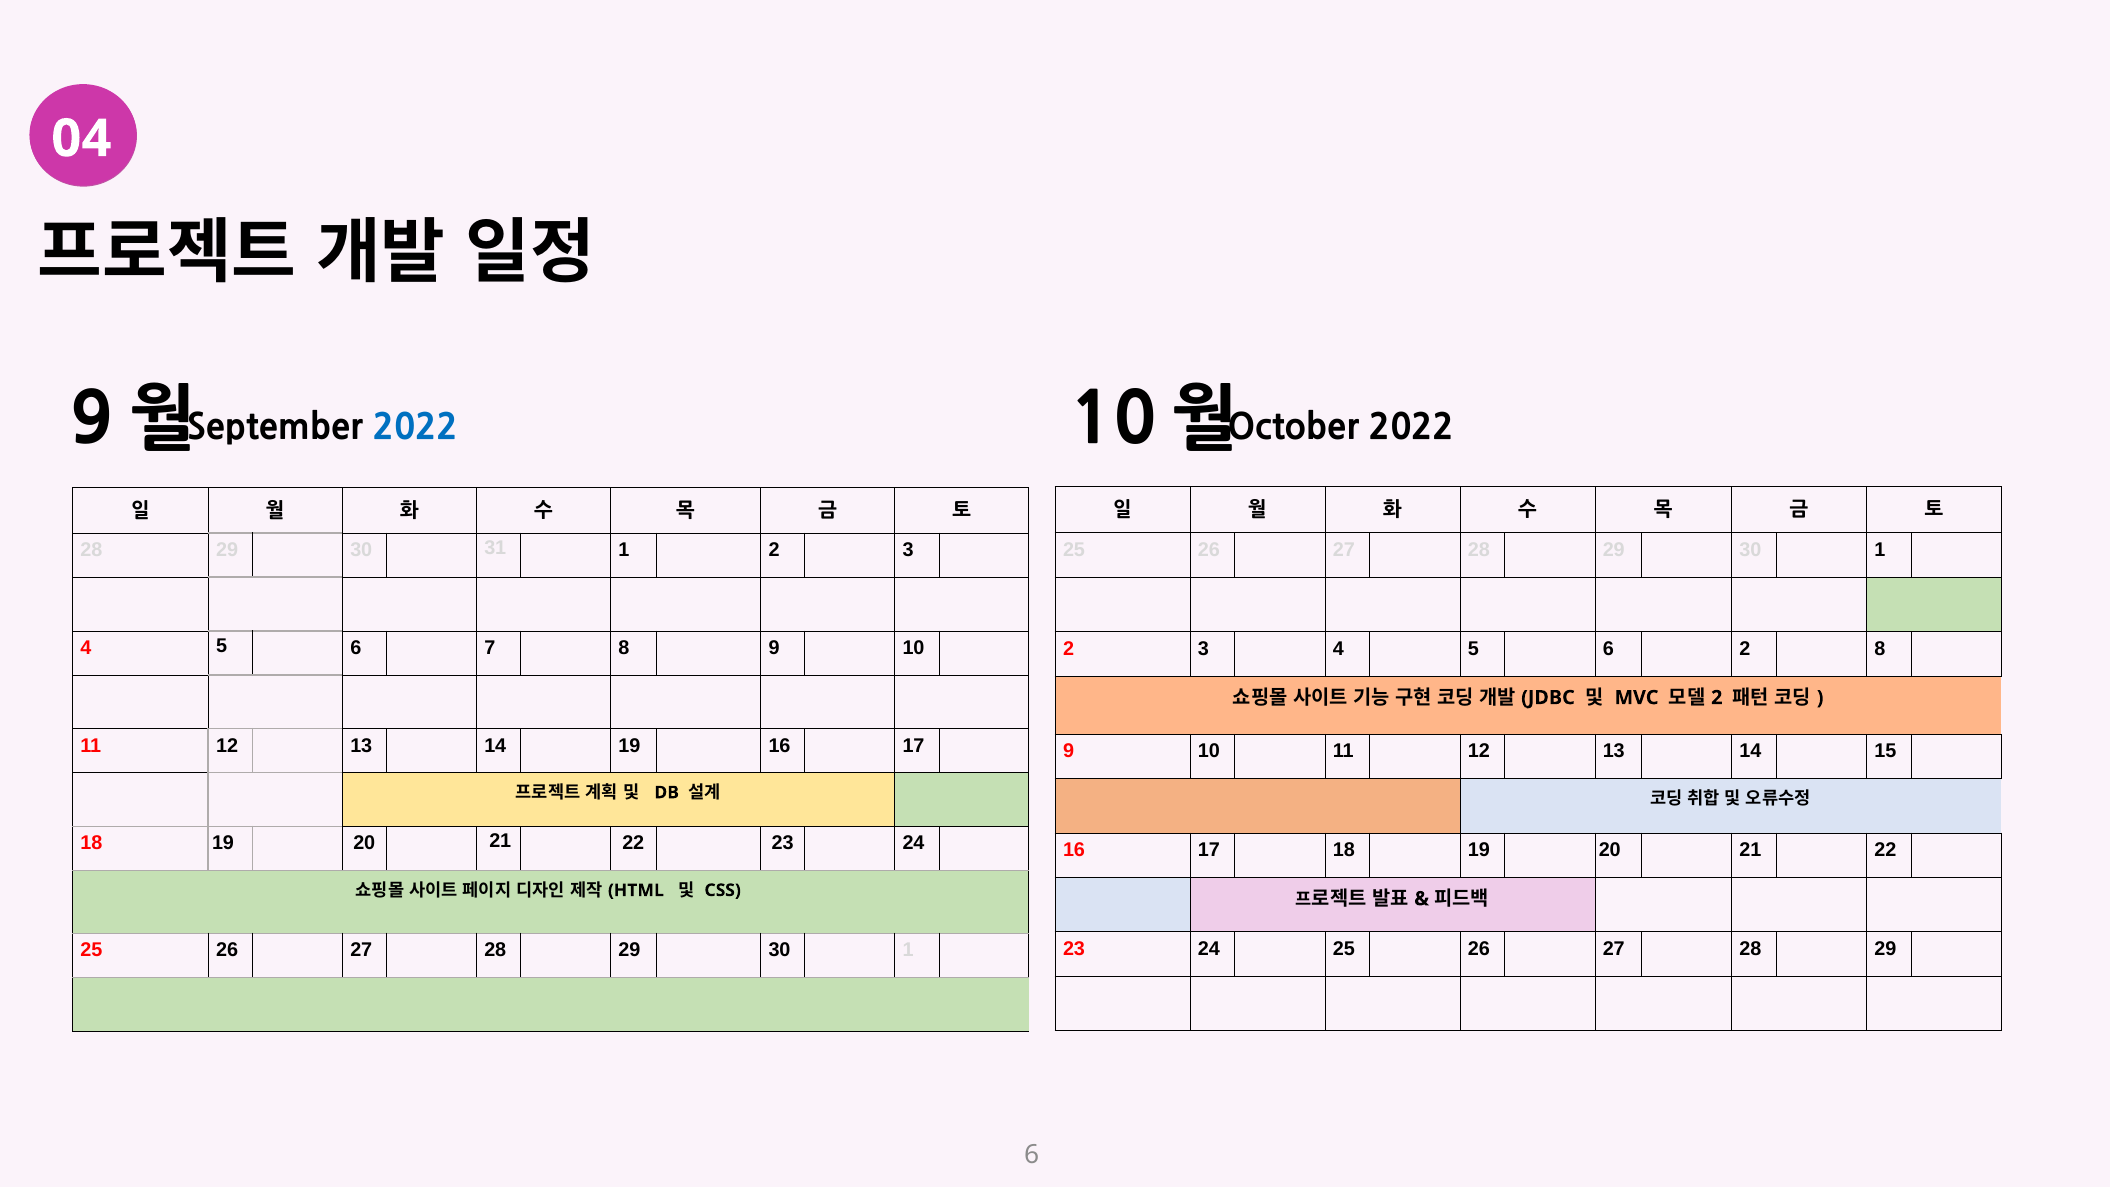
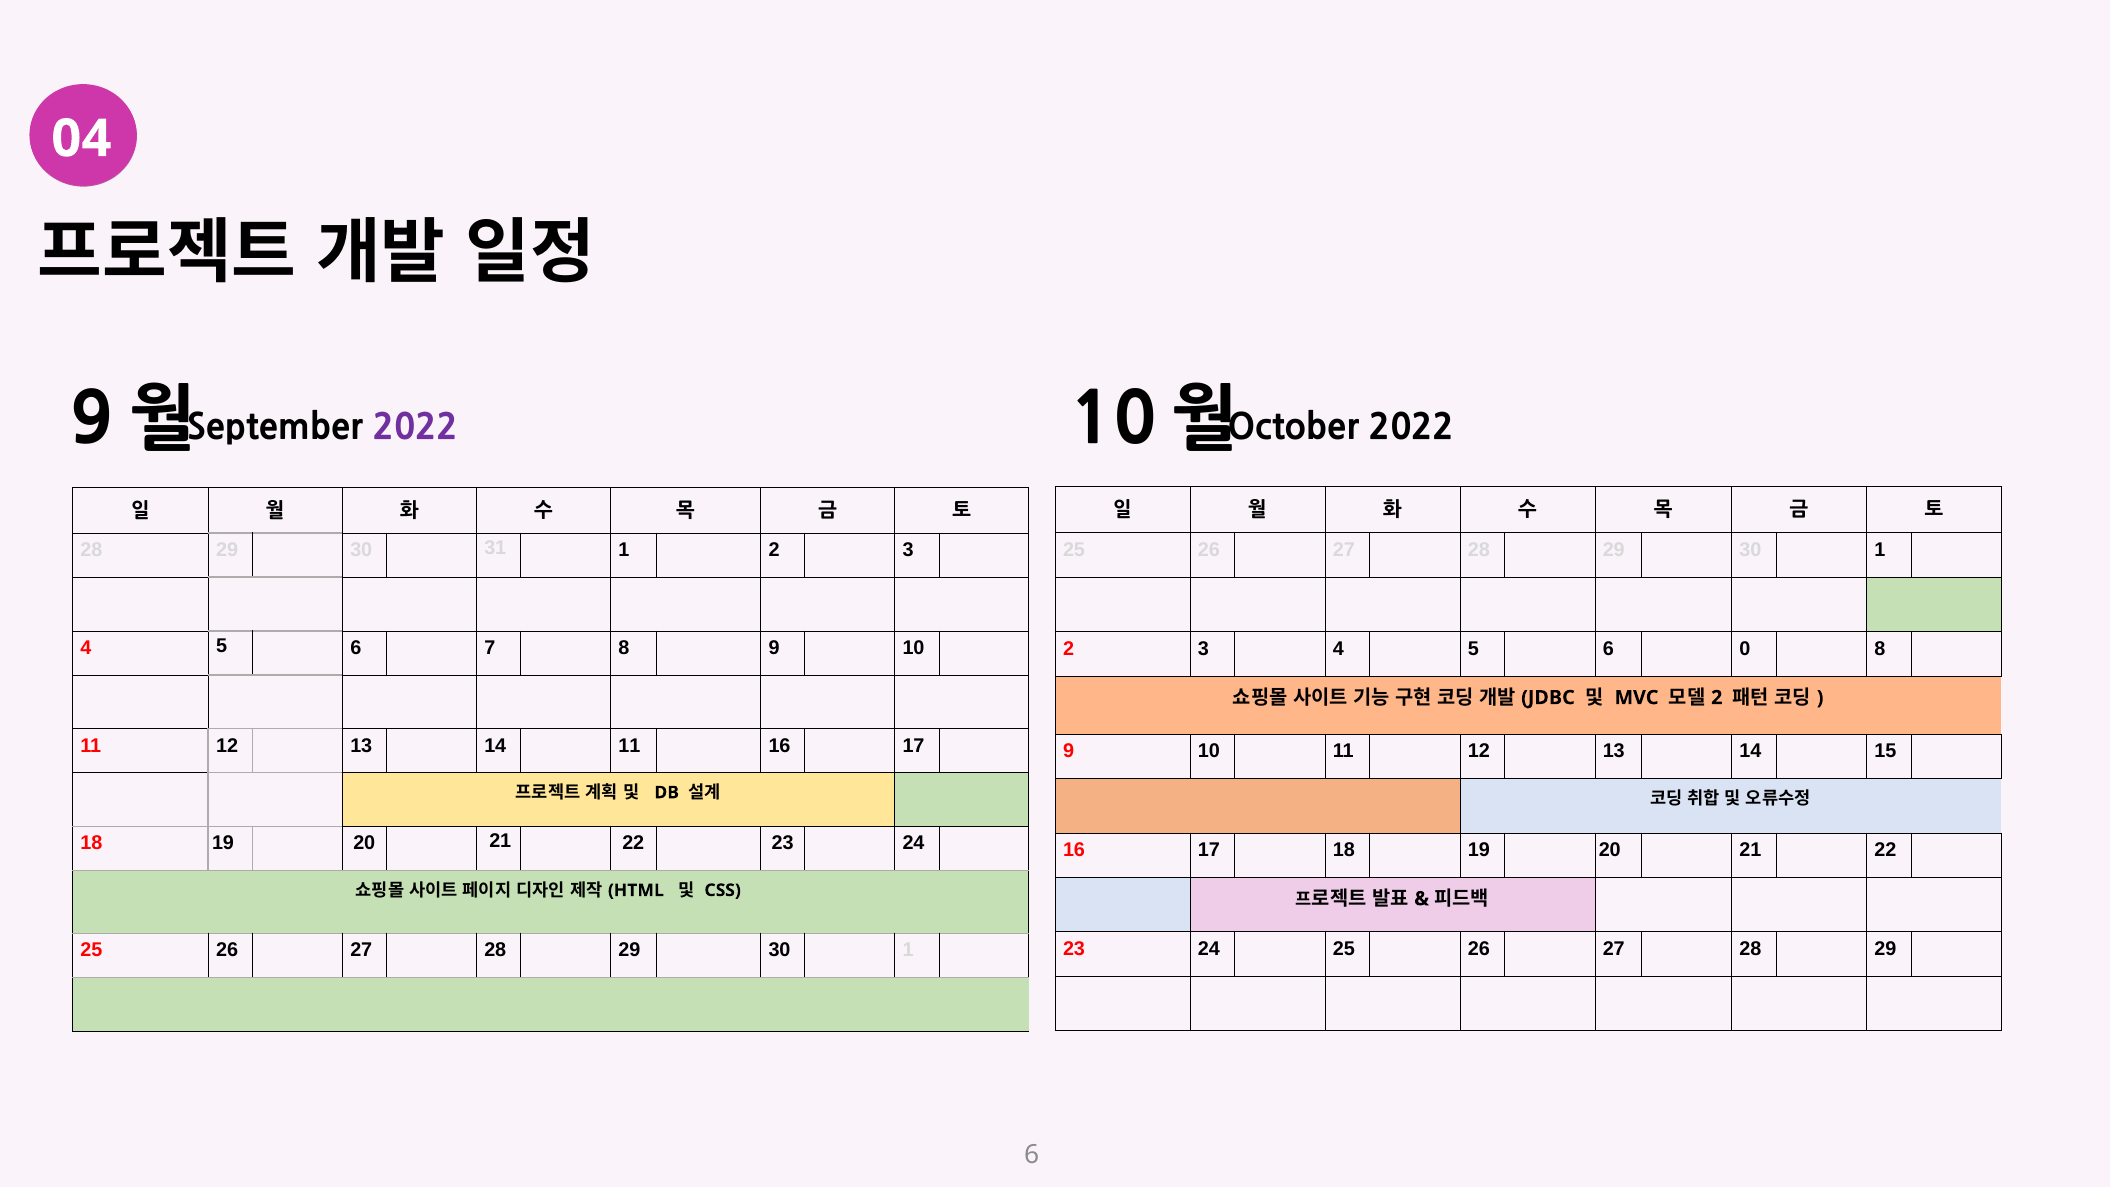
2022 colour: blue -> purple (415, 428)
6 2: 2 -> 0 (1745, 649)
14 19: 19 -> 11 (629, 745)
